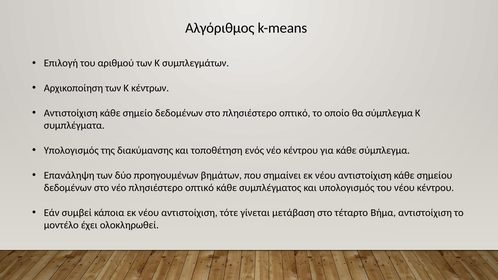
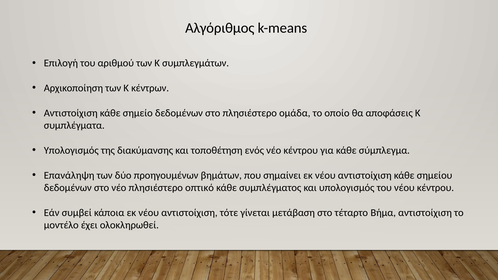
στο πλησιέστερο οπτικό: οπτικό -> ομάδα (295, 113)
θα σύμπλεγμα: σύμπλεγμα -> αποφάσεις (389, 113)
